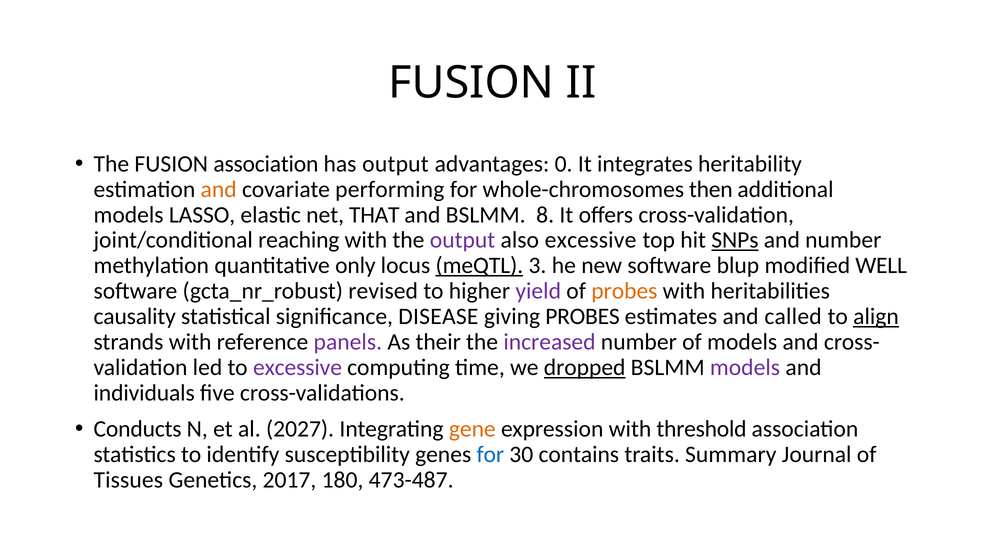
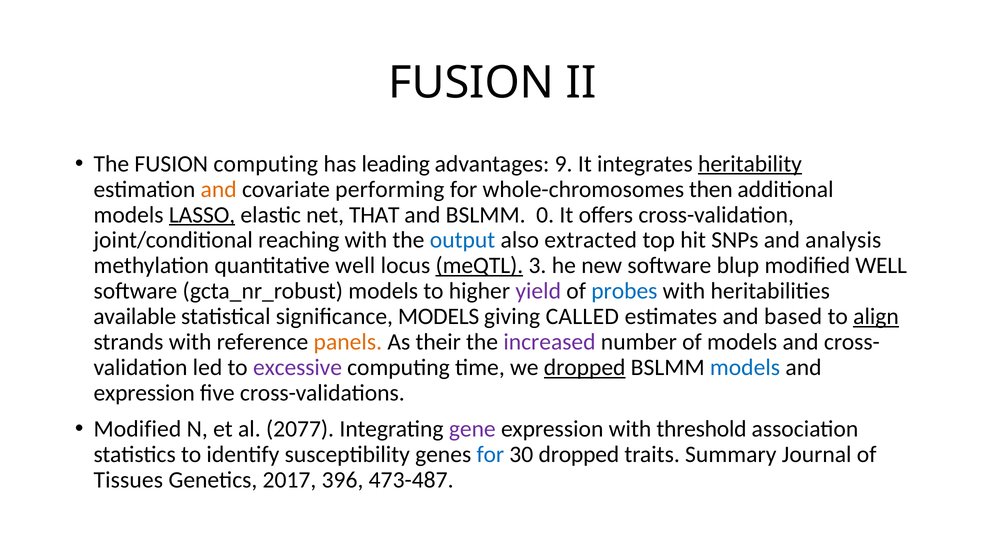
FUSION association: association -> computing (266, 164)
has output: output -> leading (396, 164)
0: 0 -> 9 (564, 164)
heritability underline: none -> present (750, 164)
LASSO underline: none -> present (202, 215)
8: 8 -> 0 (545, 215)
output colour: purple -> blue (463, 240)
also excessive: excessive -> extracted (591, 240)
SNPs underline: present -> none (735, 240)
and number: number -> analysis (843, 240)
quantitative only: only -> well (355, 266)
gcta_nr_robust revised: revised -> models (383, 291)
probes colour: orange -> blue (624, 291)
causality: causality -> available (135, 317)
significance DISEASE: DISEASE -> MODELS (439, 317)
giving PROBES: PROBES -> CALLED (582, 317)
called: called -> based (793, 317)
panels colour: purple -> orange (348, 342)
models colour: purple -> blue (745, 368)
individuals: individuals -> expression (144, 393)
Conducts: Conducts -> Modified (137, 429)
2027: 2027 -> 2077 (300, 429)
gene colour: orange -> purple (472, 429)
30 contains: contains -> dropped (579, 454)
180: 180 -> 396 (343, 480)
